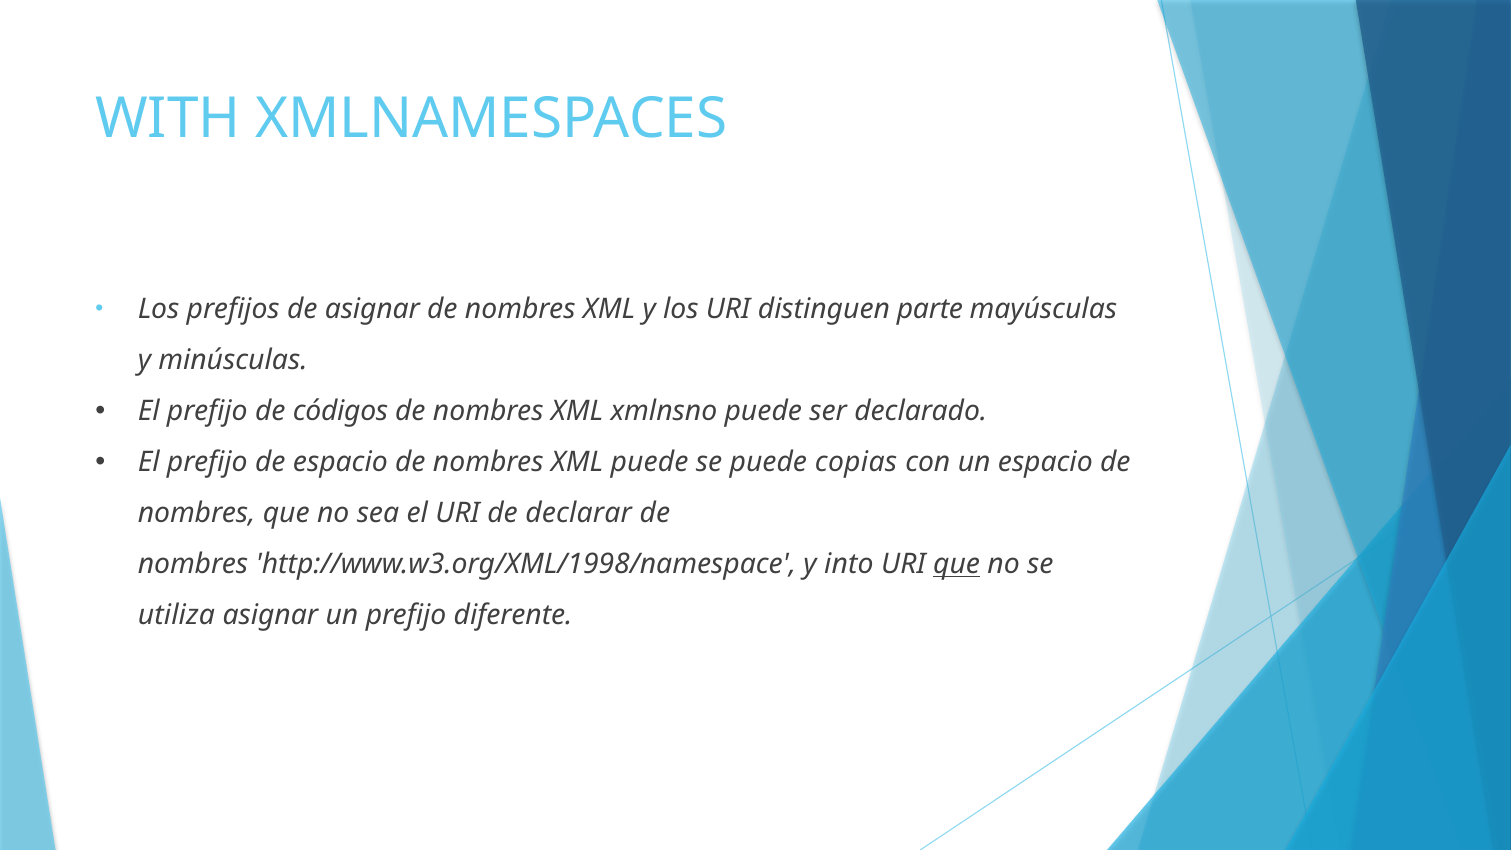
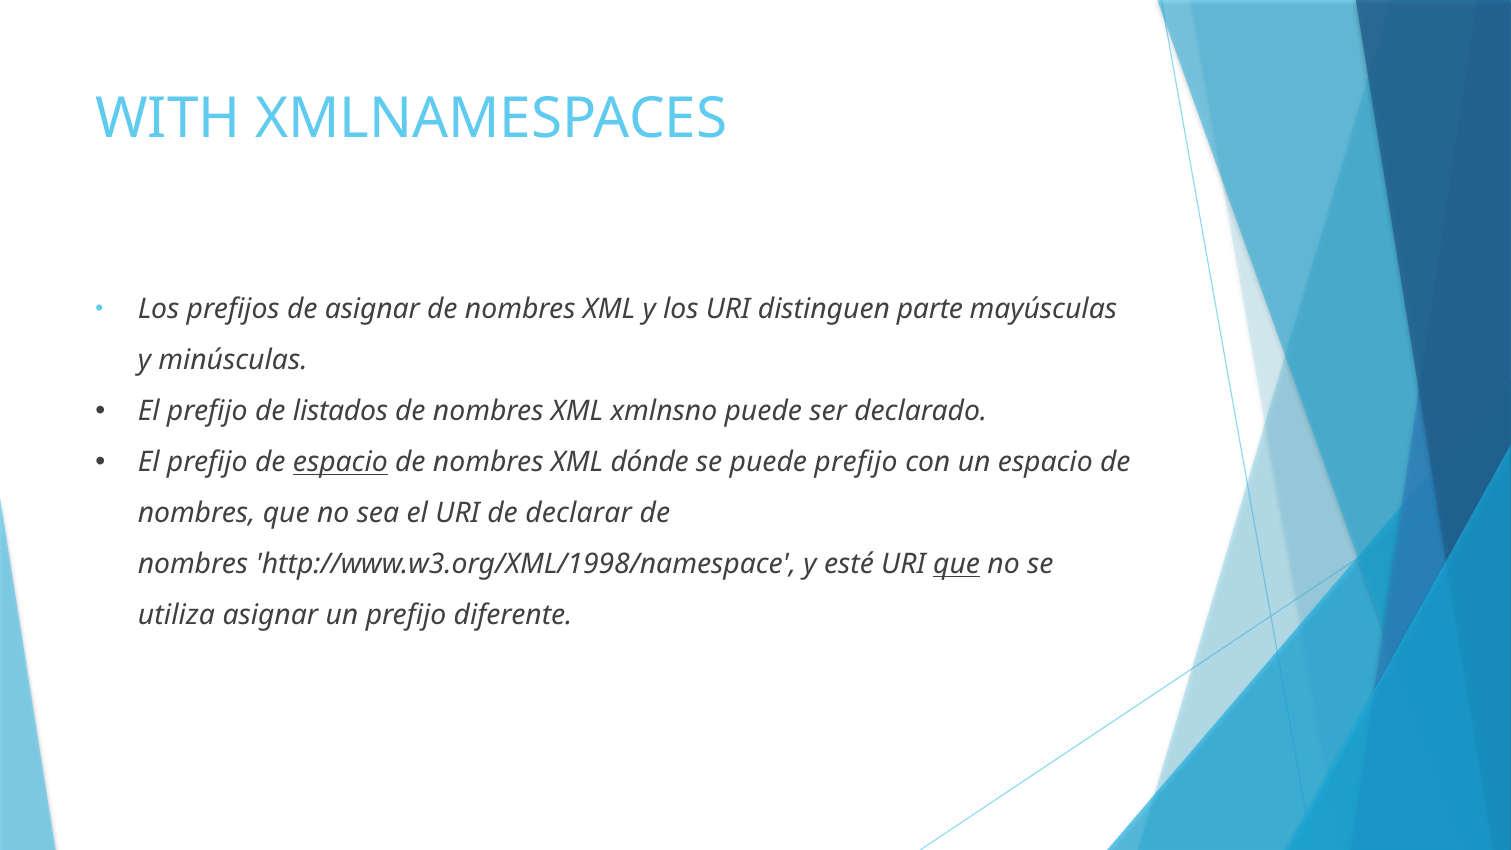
códigos: códigos -> listados (340, 411)
espacio underline: none -> present (340, 462)
XML puede: puede -> dónde (650, 462)
puede copias: copias -> prefijo (856, 462)
into: into -> esté (849, 564)
